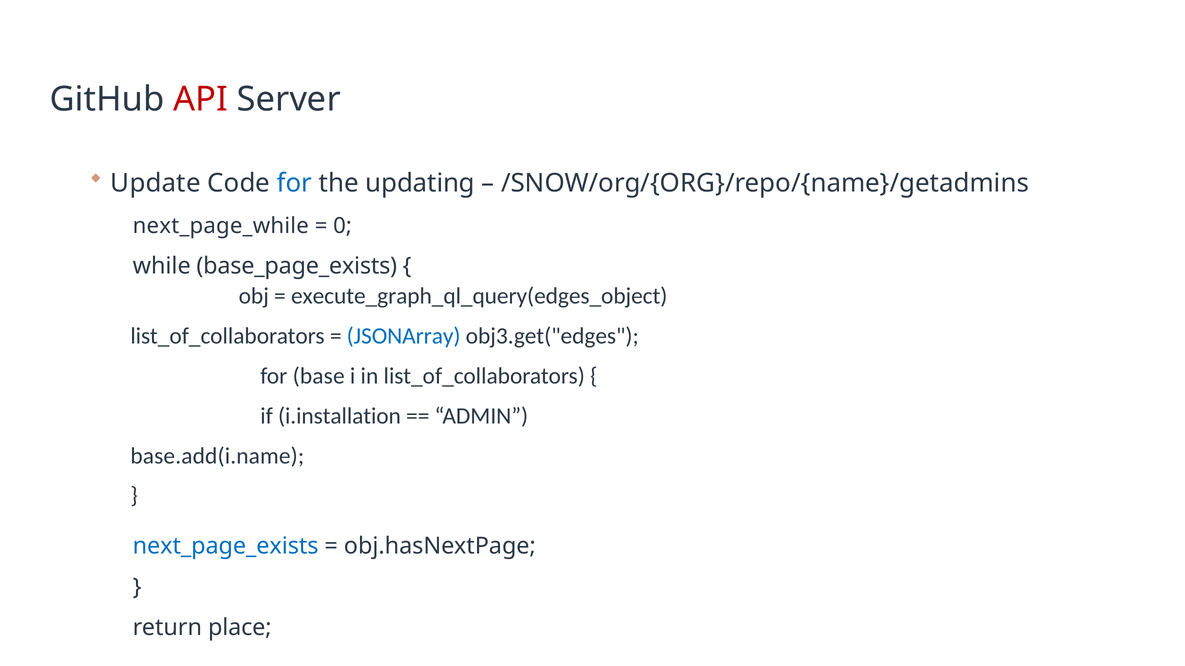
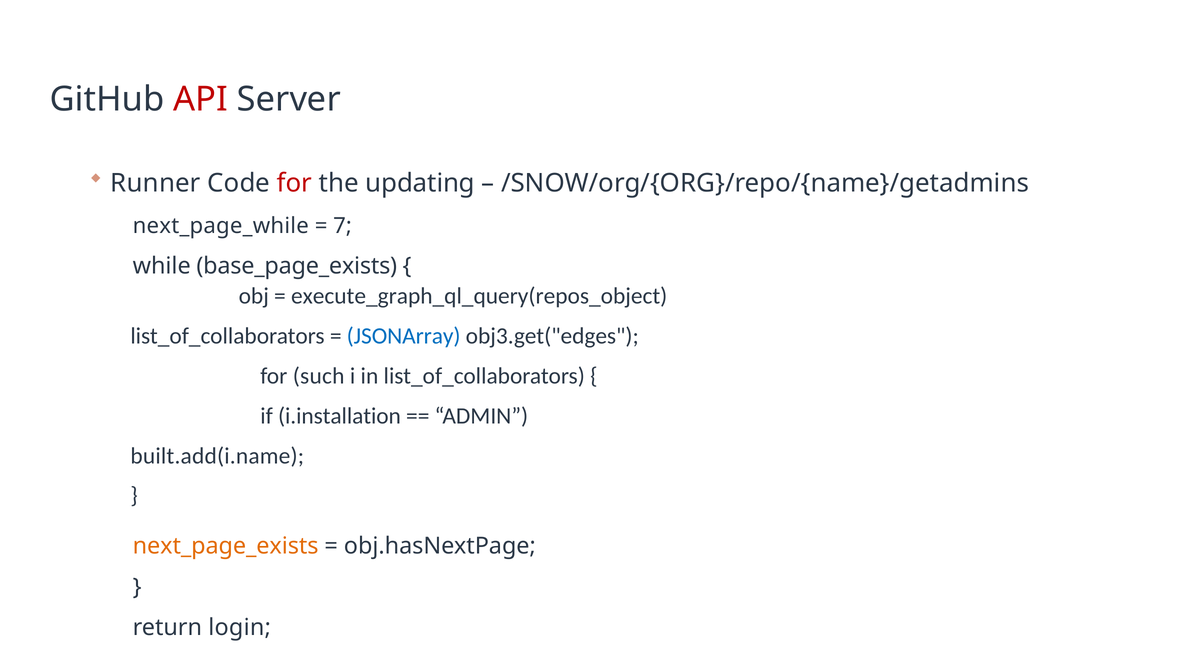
Update: Update -> Runner (156, 183)
for colour: blue -> red (294, 183)
0: 0 -> 7 (343, 226)
execute_graph_ql_query(edges_object: execute_graph_ql_query(edges_object -> execute_graph_ql_query(repos_object (479, 296)
base: base -> such (319, 376)
base.add(i.name: base.add(i.name -> built.add(i.name (217, 456)
next_page_exists colour: blue -> orange (226, 547)
place: place -> login (240, 628)
